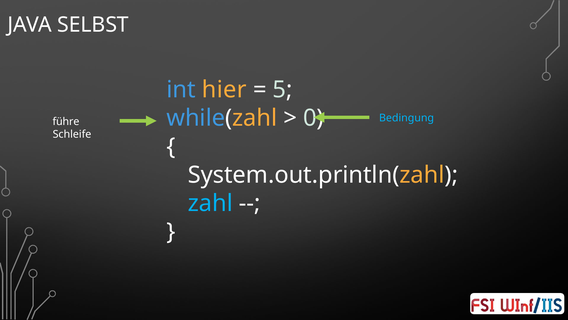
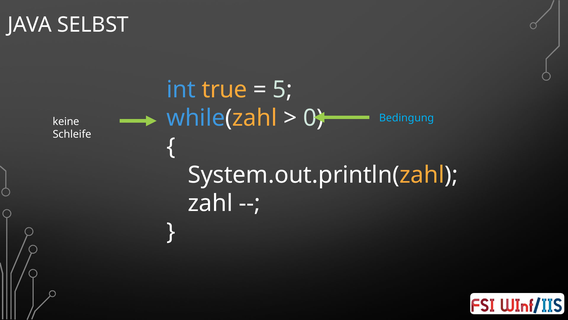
hier: hier -> true (224, 89)
führe: führe -> keine (66, 121)
zahl colour: light blue -> white (210, 203)
